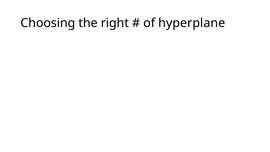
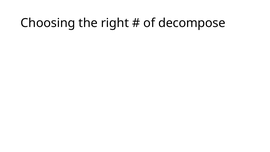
hyperplane: hyperplane -> decompose (192, 23)
